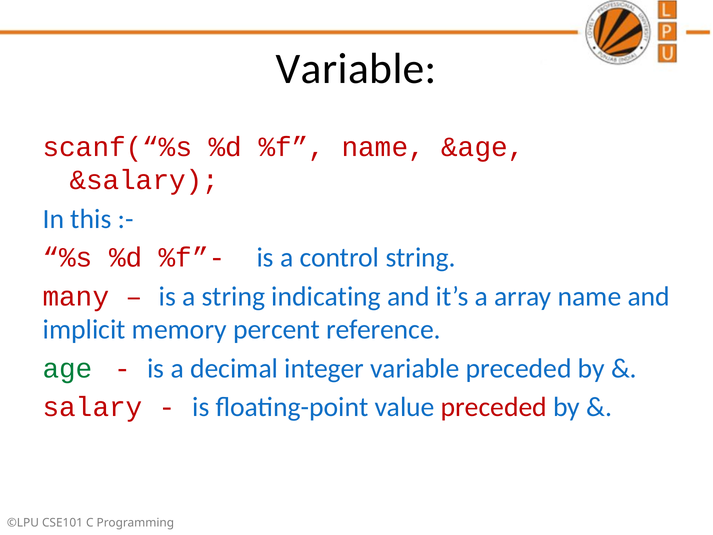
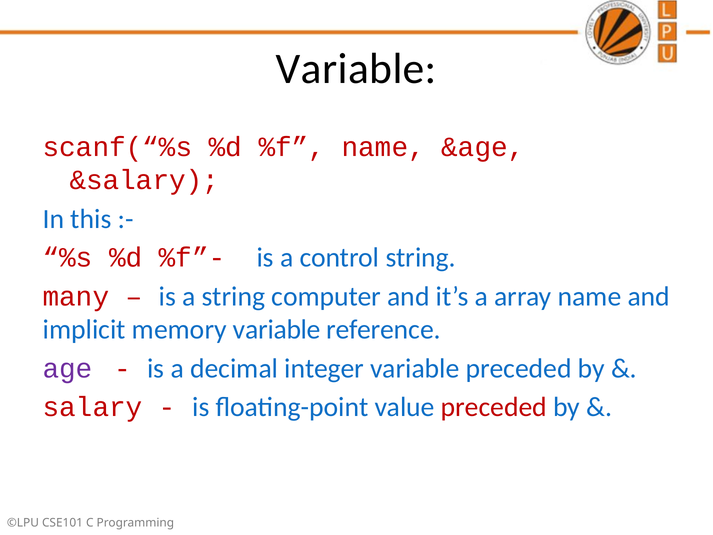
indicating: indicating -> computer (326, 296)
memory percent: percent -> variable (277, 330)
age colour: green -> purple (68, 368)
